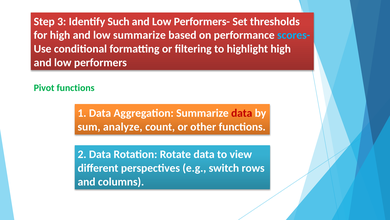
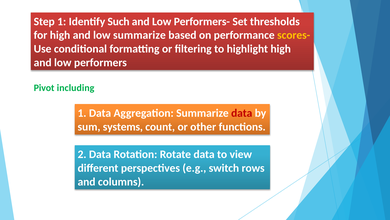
Step 3: 3 -> 1 (62, 21)
scores- colour: light blue -> yellow (294, 35)
Pivot functions: functions -> including (76, 88)
analyze: analyze -> systems (123, 127)
